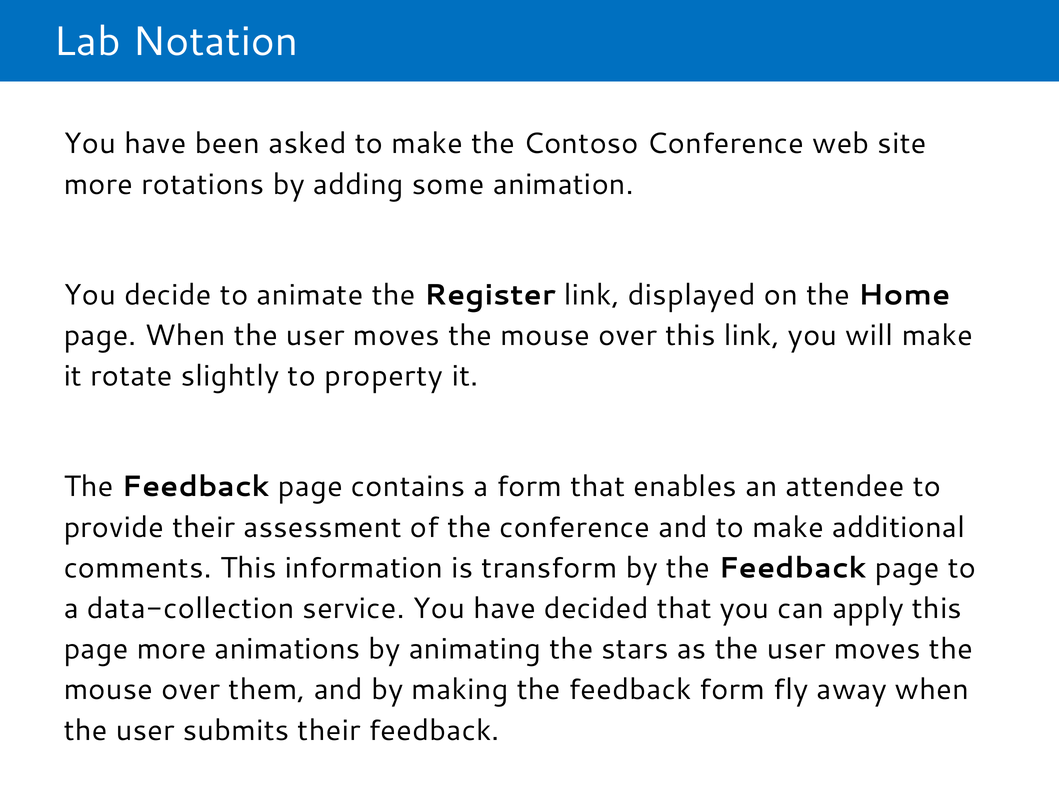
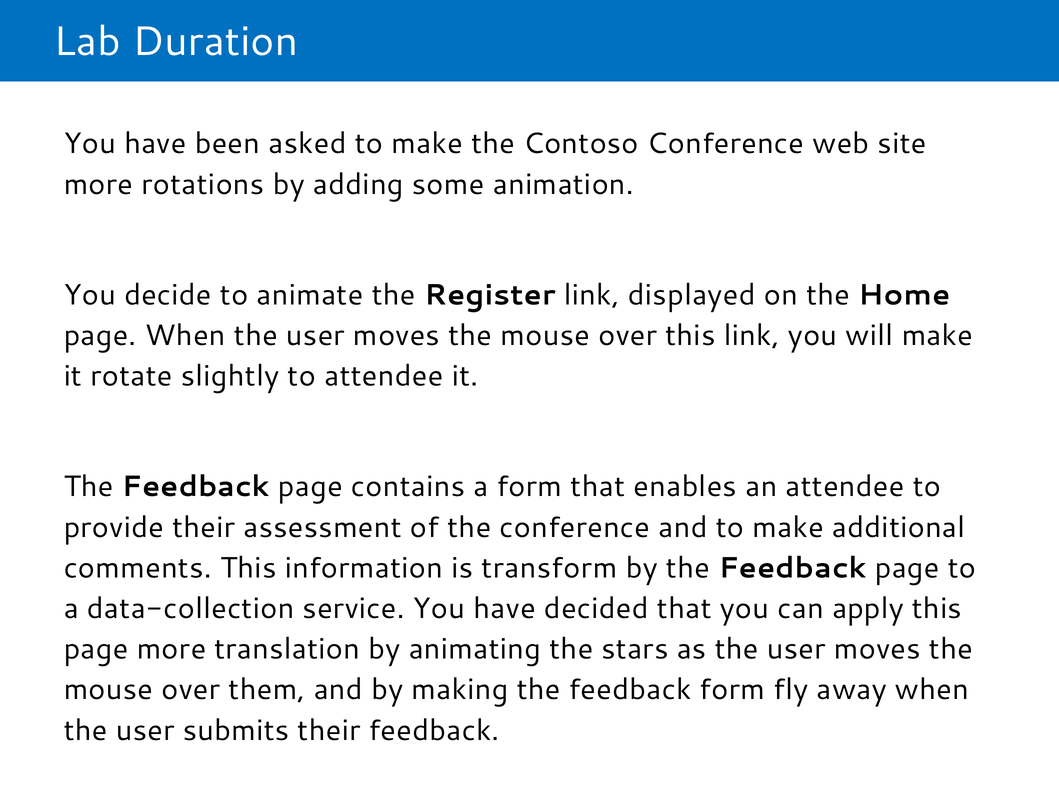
Notation: Notation -> Duration (215, 42)
to property: property -> attendee (384, 376)
animations: animations -> translation (287, 649)
